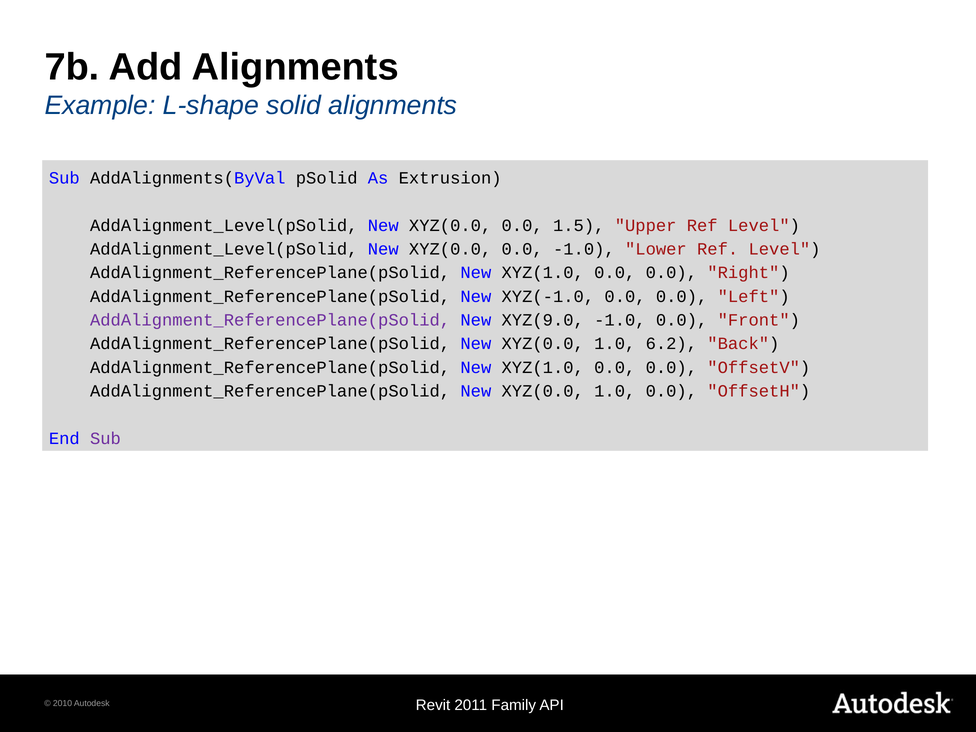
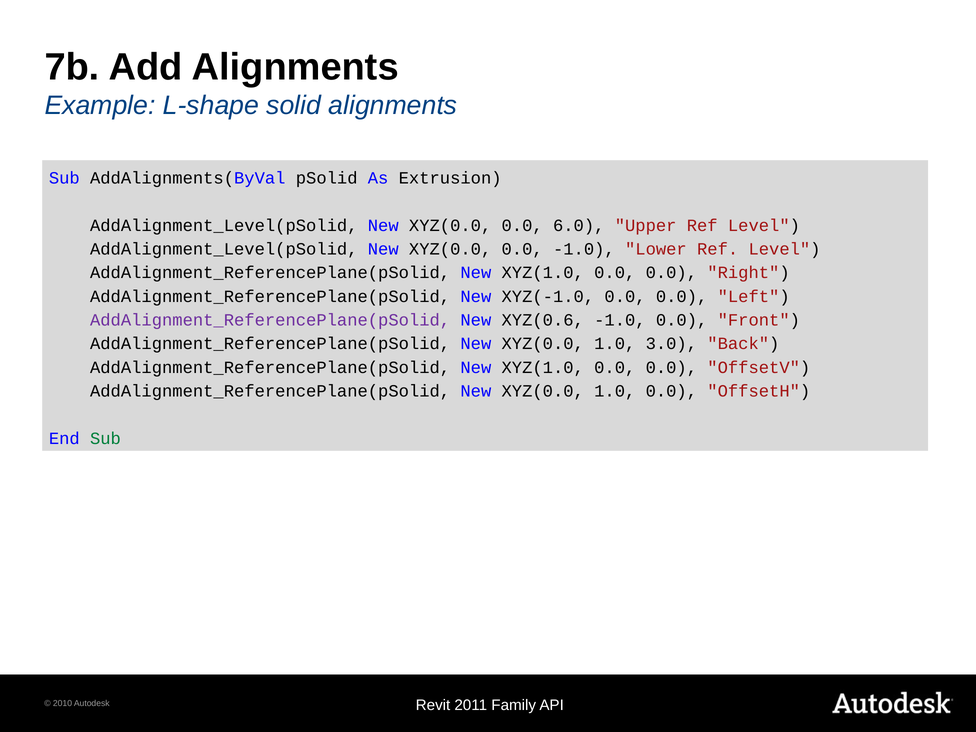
1.5: 1.5 -> 6.0 (579, 225)
XYZ(9.0: XYZ(9.0 -> XYZ(0.6 (543, 320)
6.2: 6.2 -> 3.0 (671, 344)
Sub colour: purple -> green (105, 438)
